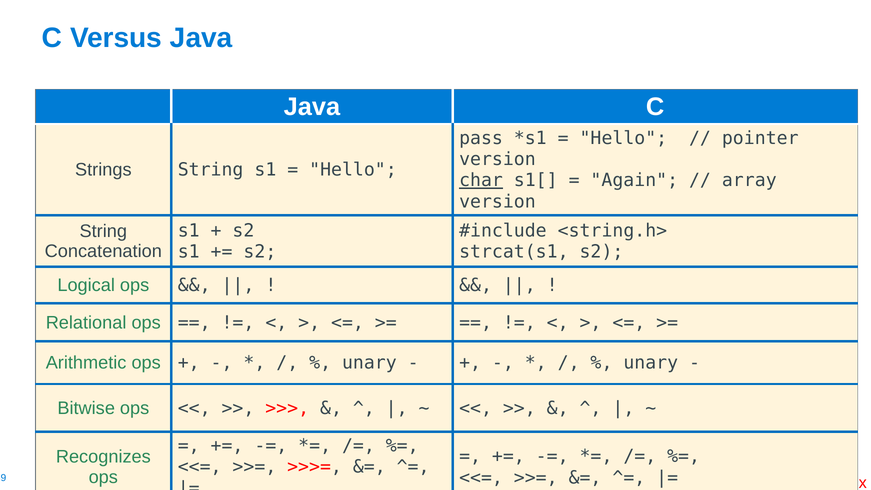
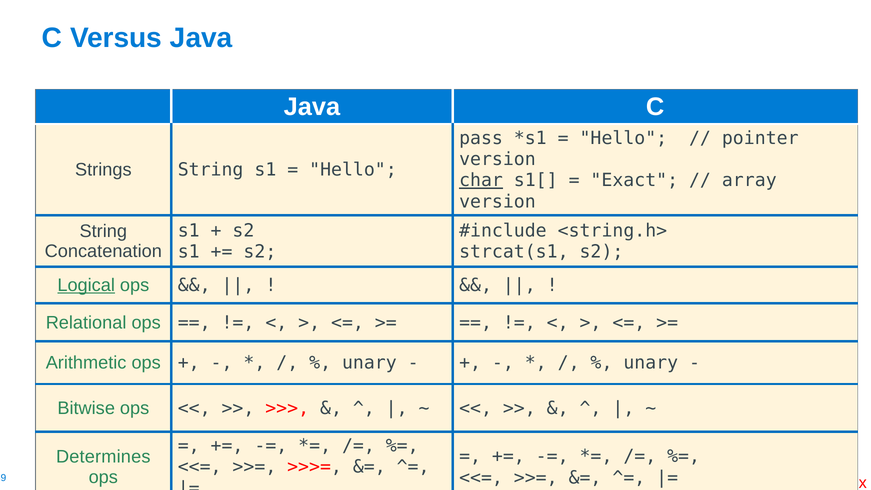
Again: Again -> Exact (634, 180)
Logical underline: none -> present (86, 285)
Recognizes: Recognizes -> Determines (103, 457)
